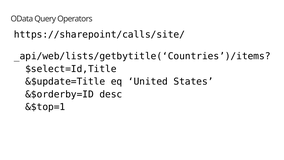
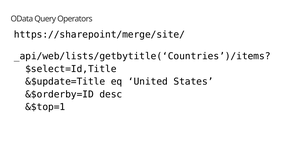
https://sharepoint/calls/site/: https://sharepoint/calls/site/ -> https://sharepoint/merge/site/ (99, 35)
